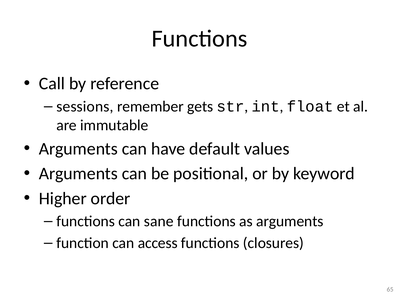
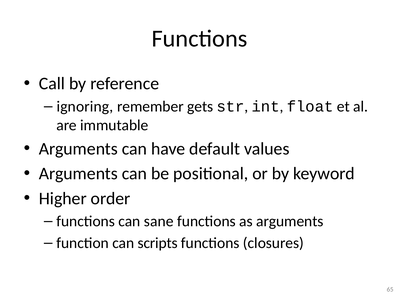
sessions: sessions -> ignoring (85, 107)
access: access -> scripts (158, 243)
